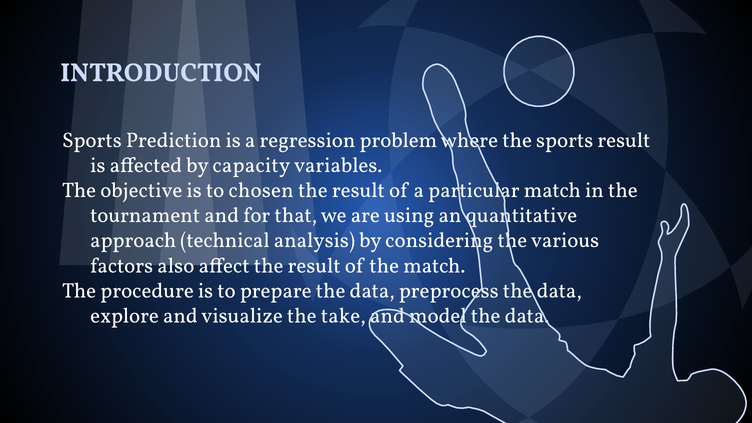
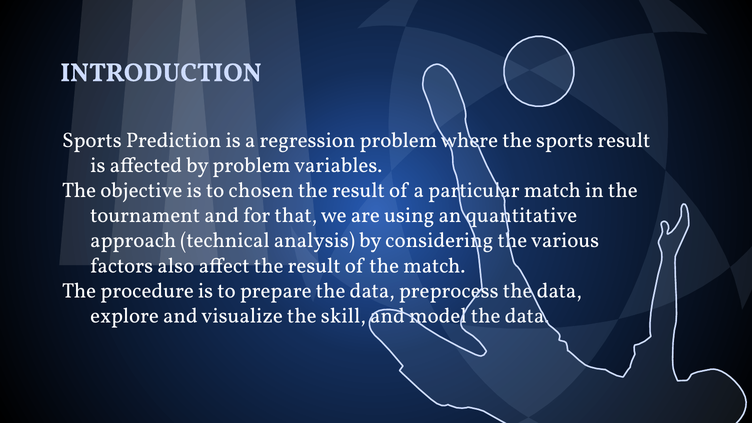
by capacity: capacity -> problem (251, 165)
take: take -> skill (343, 316)
